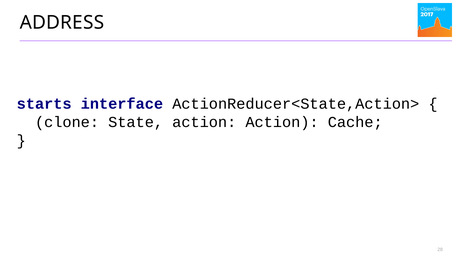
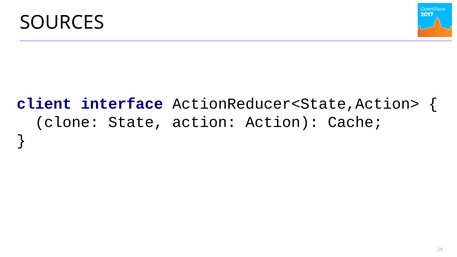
ADDRESS: ADDRESS -> SOURCES (62, 22)
starts: starts -> client (44, 104)
